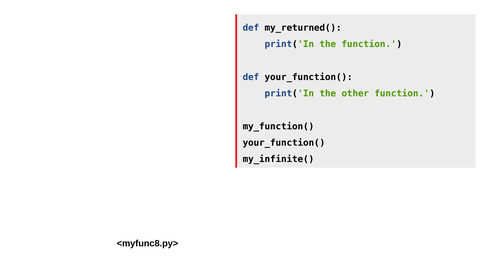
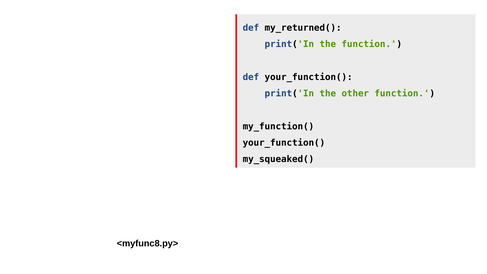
my_infinite(: my_infinite( -> my_squeaked( (278, 159)
